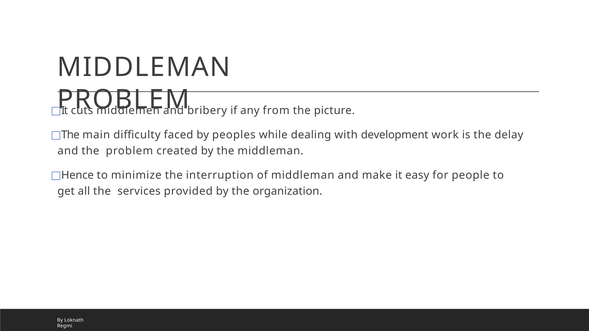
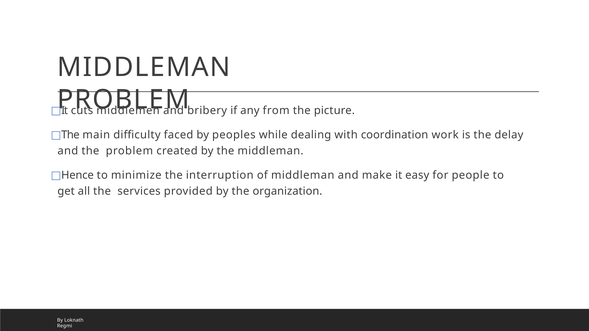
development: development -> coordination (395, 135)
